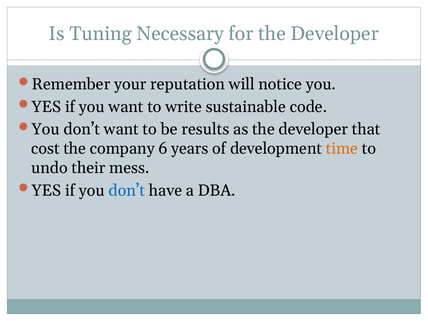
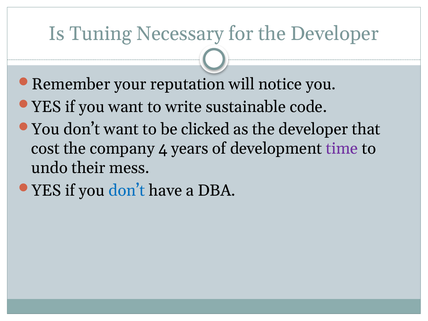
results: results -> clicked (205, 129)
6: 6 -> 4 (163, 149)
time colour: orange -> purple (342, 149)
